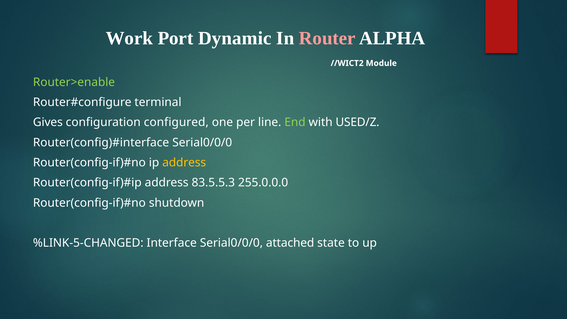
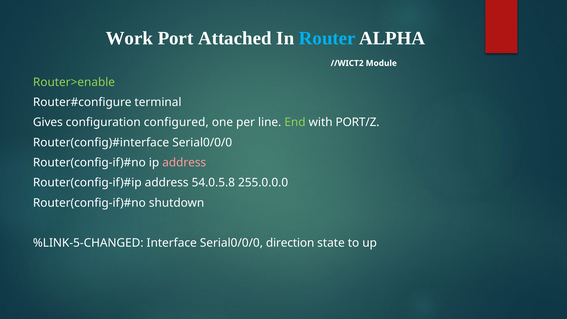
Dynamic: Dynamic -> Attached (235, 38)
Router colour: pink -> light blue (327, 38)
USED/Z: USED/Z -> PORT/Z (358, 122)
address colour: yellow -> pink (184, 163)
83.5.5.3: 83.5.5.3 -> 54.0.5.8 (213, 183)
attached: attached -> direction (290, 243)
